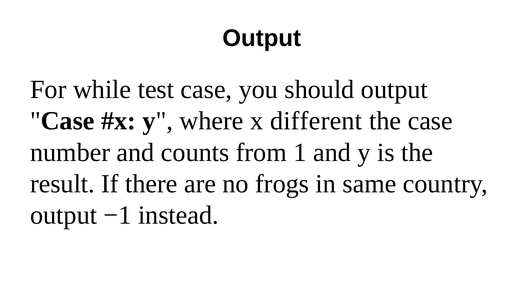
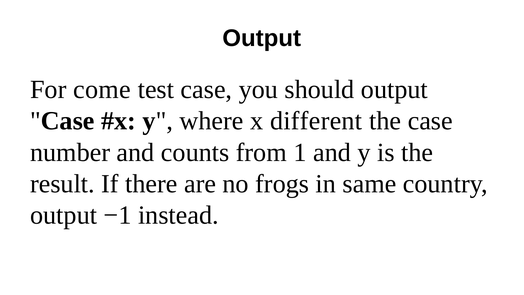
while: while -> come (102, 89)
